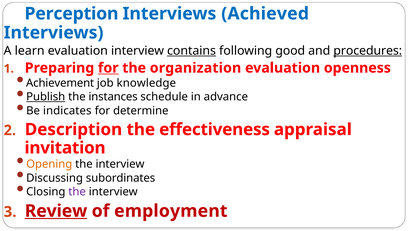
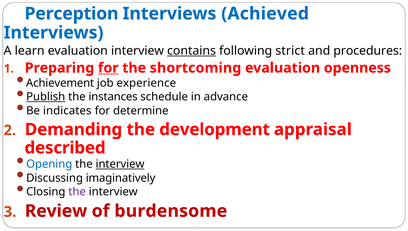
good: good -> strict (290, 51)
procedures underline: present -> none (368, 51)
organization: organization -> shortcoming (195, 68)
knowledge: knowledge -> experience (146, 83)
Description: Description -> Demanding (73, 130)
effectiveness: effectiveness -> development (215, 130)
invitation: invitation -> described (65, 148)
Opening colour: orange -> blue (49, 164)
interview underline: none -> present (120, 164)
subordinates: subordinates -> imaginatively (121, 178)
Review underline: present -> none (56, 211)
employment: employment -> burdensome (171, 211)
